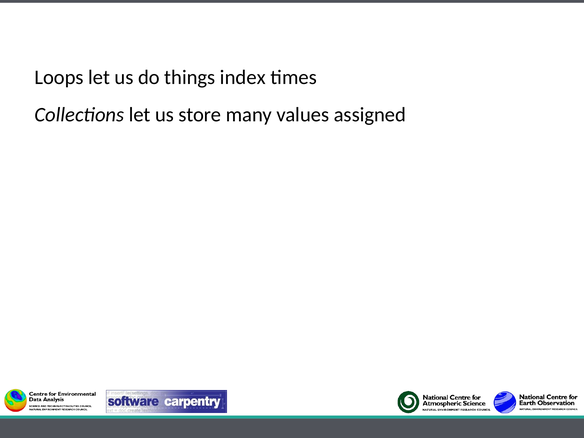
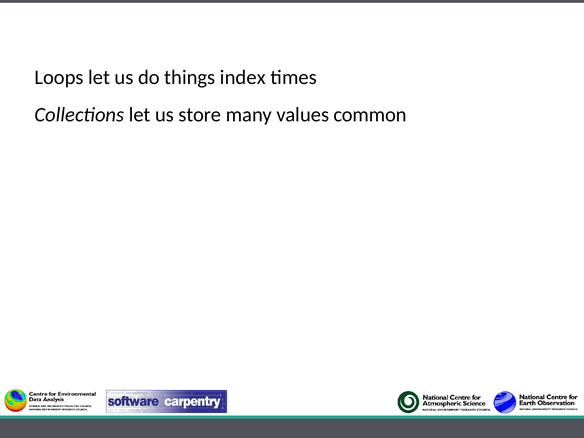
assigned: assigned -> common (370, 115)
